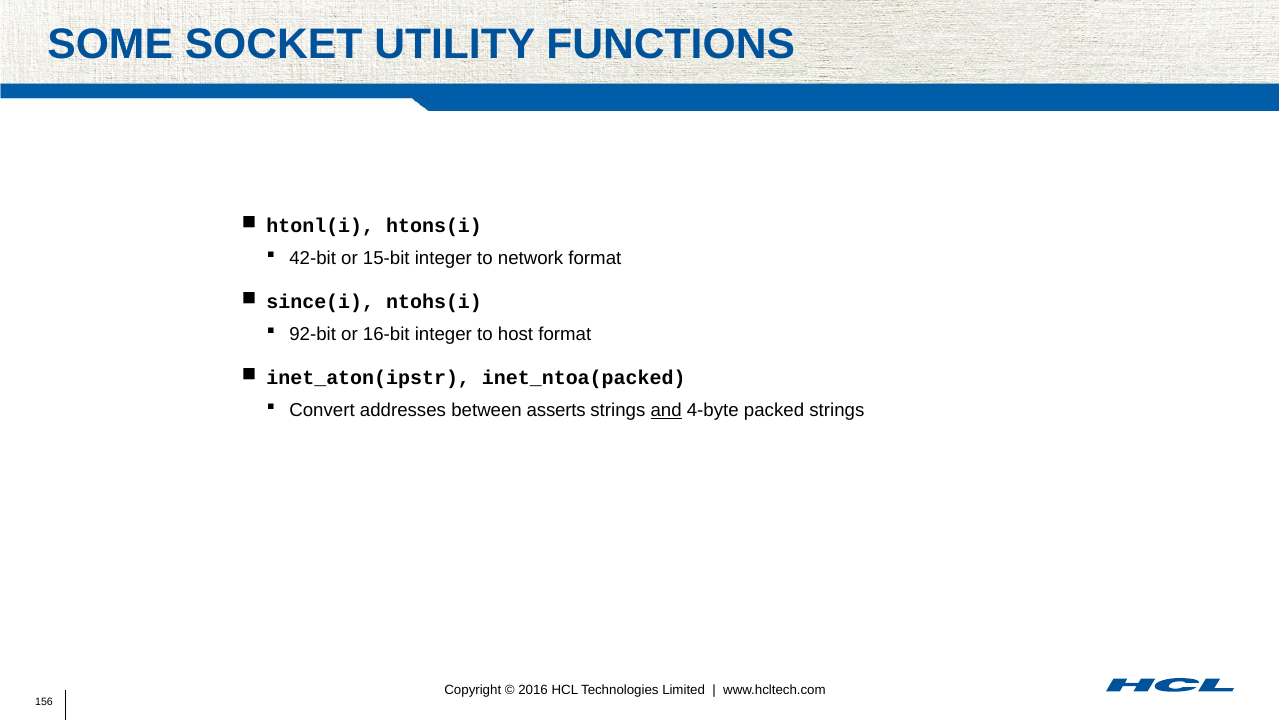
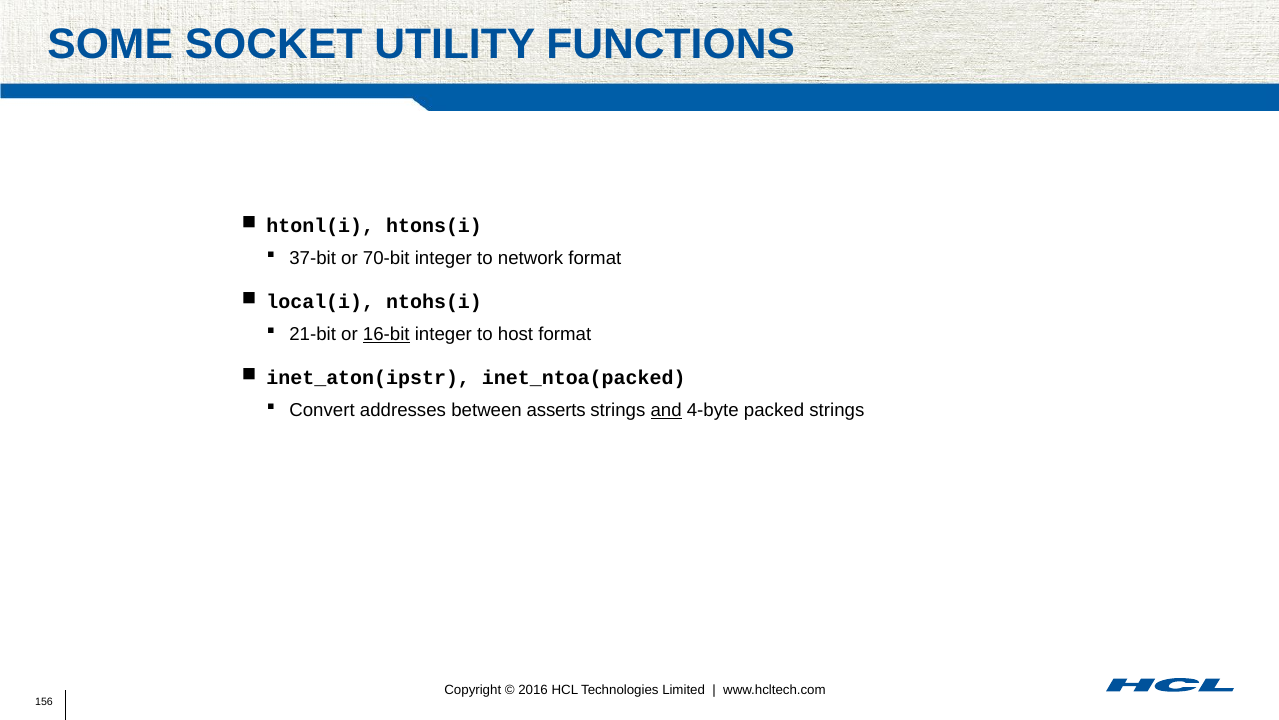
42-bit: 42-bit -> 37-bit (313, 258)
15-bit: 15-bit -> 70-bit (386, 258)
since(i: since(i -> local(i (320, 302)
92-bit: 92-bit -> 21-bit (313, 334)
16-bit underline: none -> present (386, 334)
